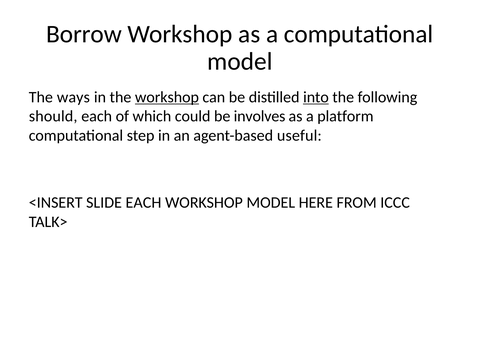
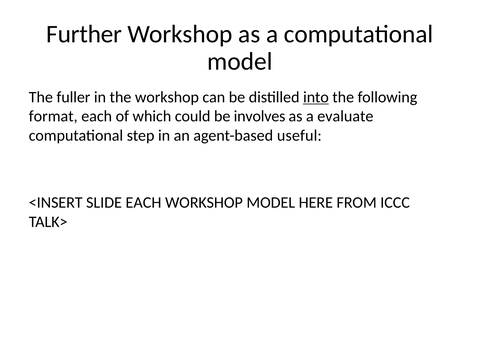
Borrow: Borrow -> Further (84, 34)
ways: ways -> fuller (73, 97)
workshop underline: present -> none (167, 97)
should: should -> format (53, 116)
platform: platform -> evaluate (345, 116)
